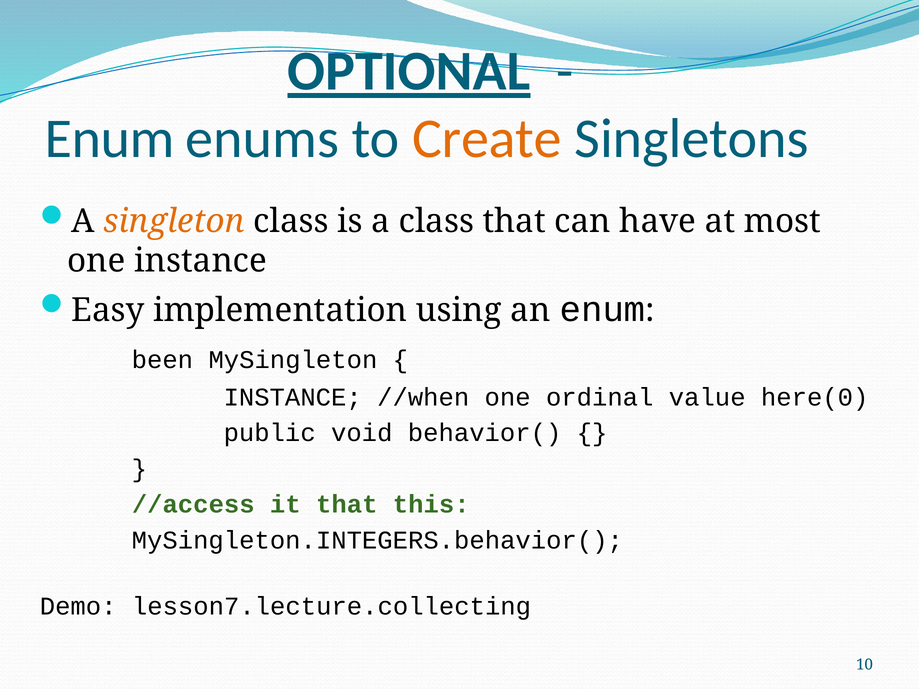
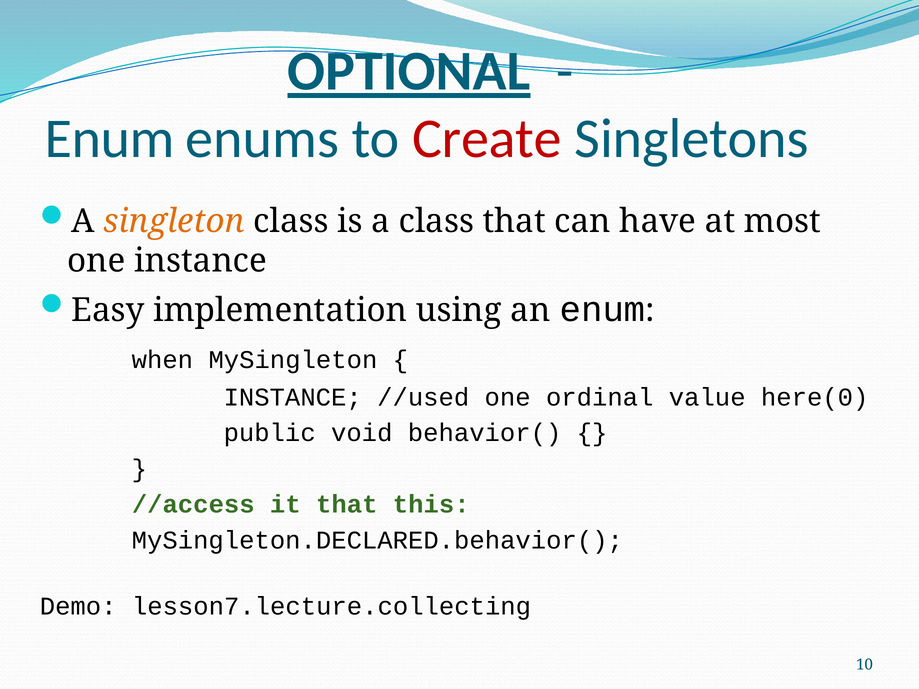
Create colour: orange -> red (487, 139)
been: been -> when (162, 360)
//when: //when -> //used (423, 397)
MySingleton.INTEGERS.behavior(: MySingleton.INTEGERS.behavior( -> MySingleton.DECLARED.behavior( (377, 540)
